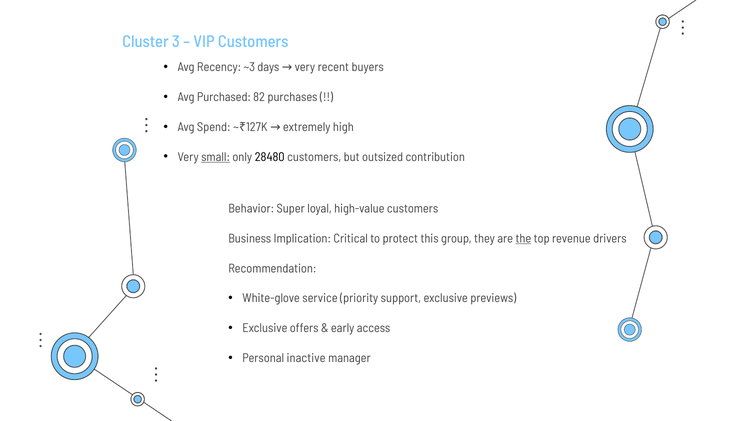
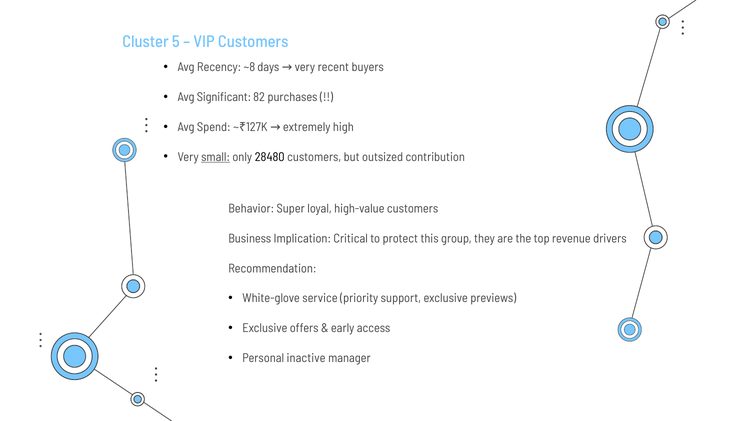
3: 3 -> 5 (176, 42)
~3: ~3 -> ~8 (249, 67)
Purchased: Purchased -> Significant (224, 97)
the underline: present -> none (523, 238)
